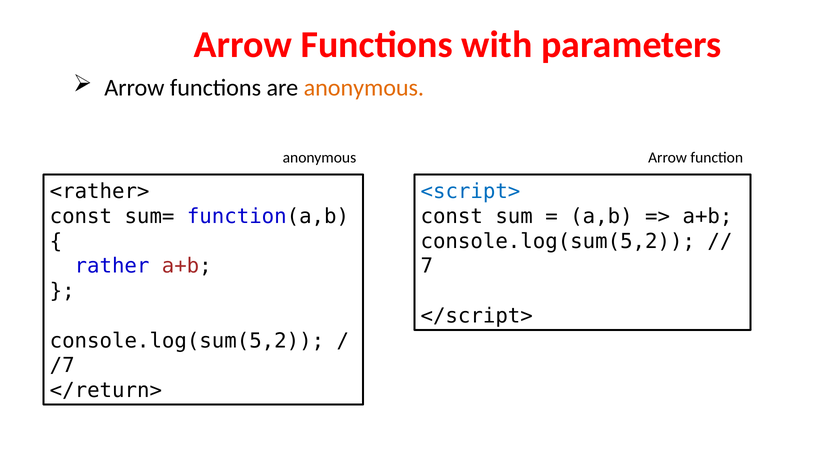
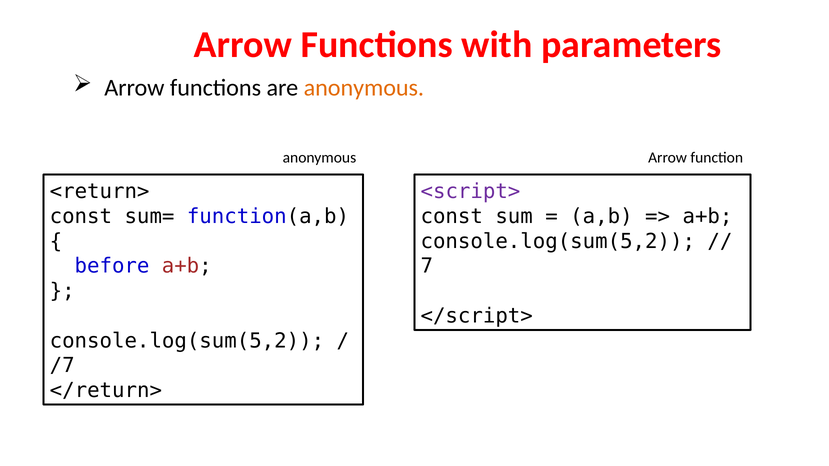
<rather>: <rather> -> <return> (100, 192)
<script> colour: blue -> purple (470, 192)
rather: rather -> before (112, 266)
